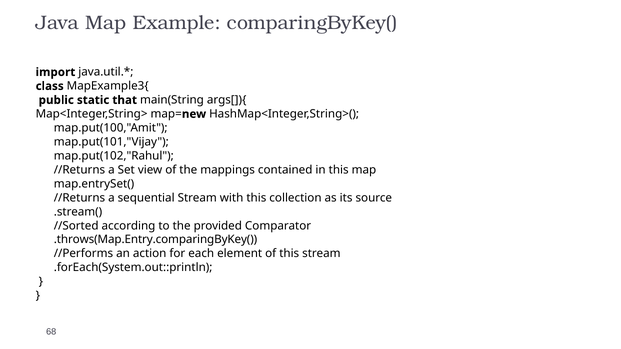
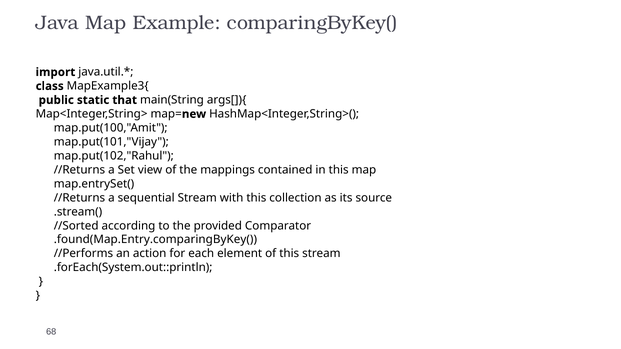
.throws(Map.Entry.comparingByKey(: .throws(Map.Entry.comparingByKey( -> .found(Map.Entry.comparingByKey( (155, 240)
